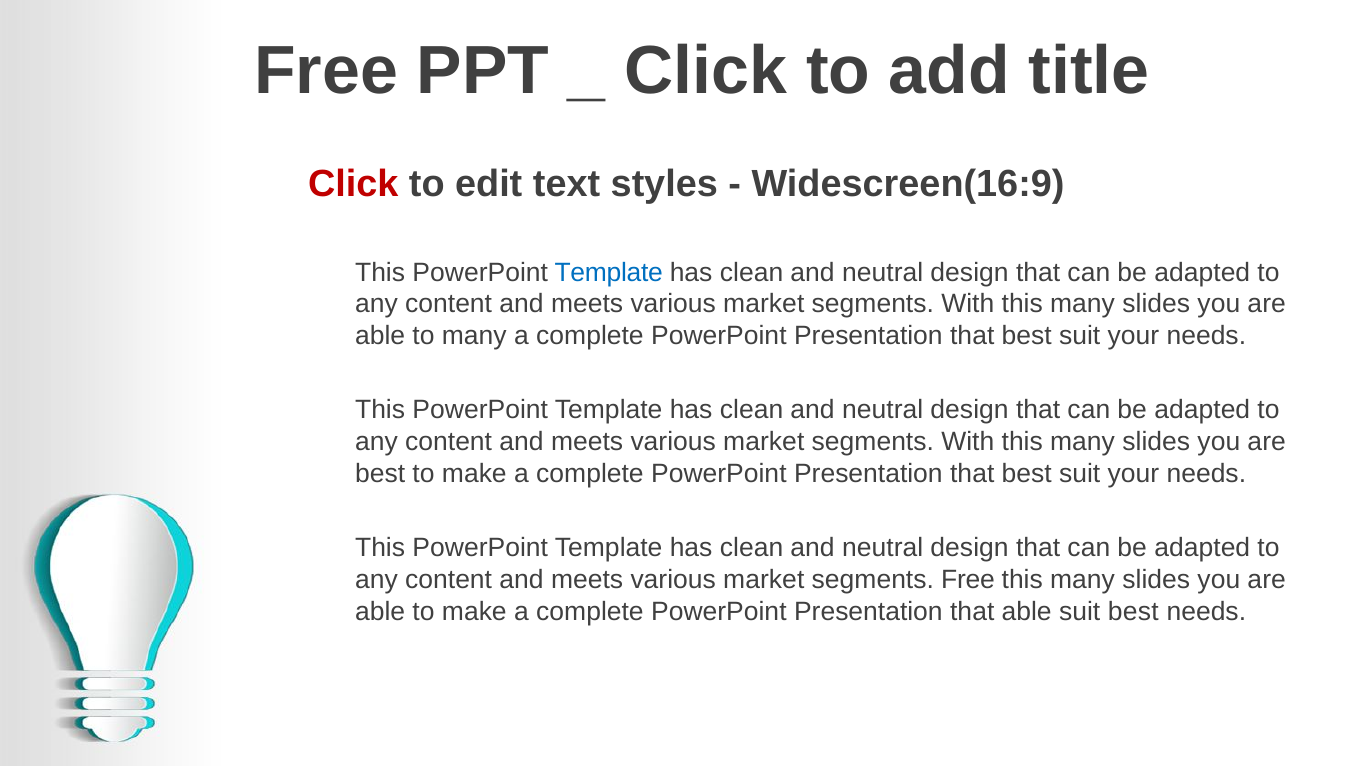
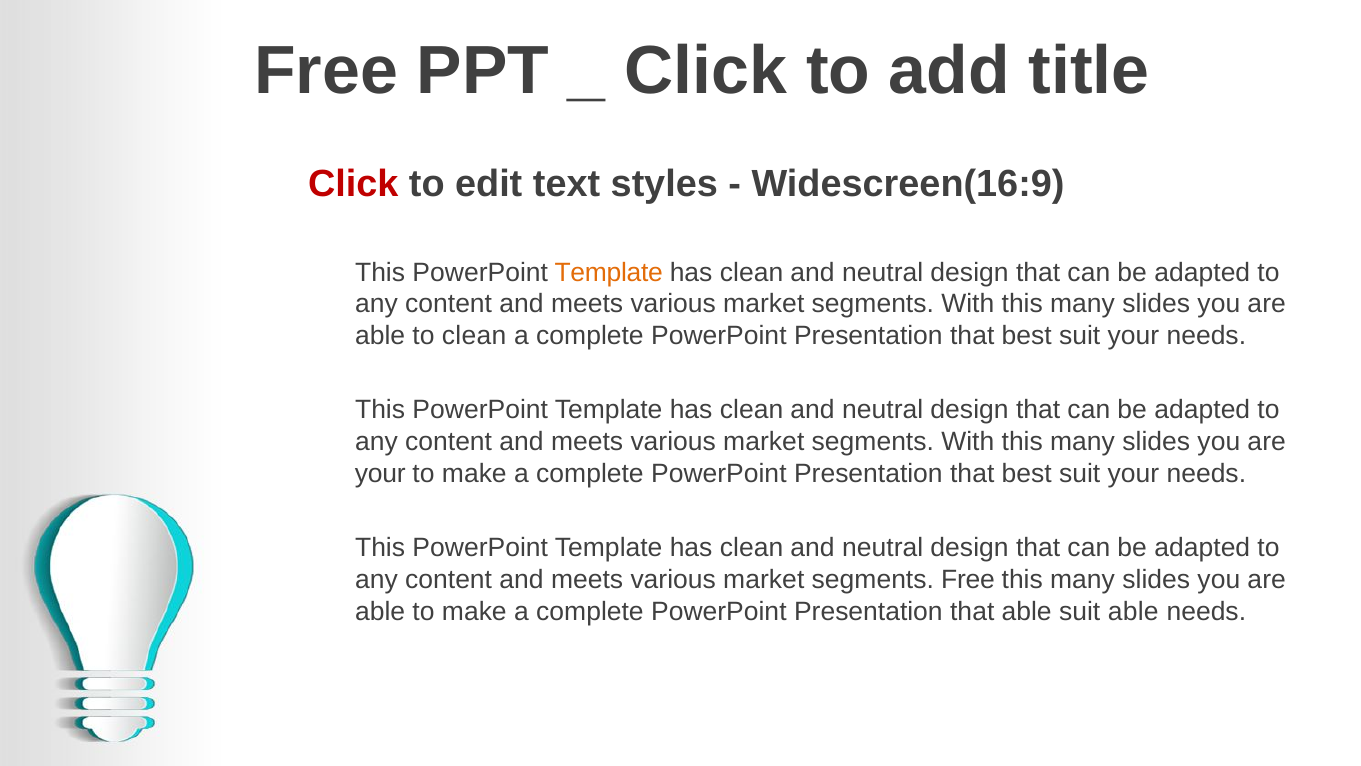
Template colour: blue -> orange (609, 272)
to many: many -> clean (474, 336)
best: best -> your (380, 473)
suit best: best -> able (1133, 611)
